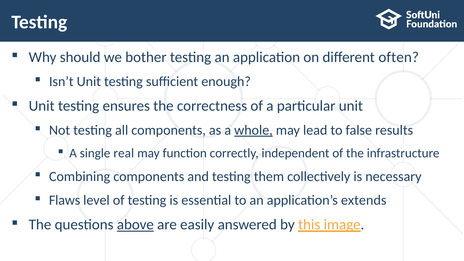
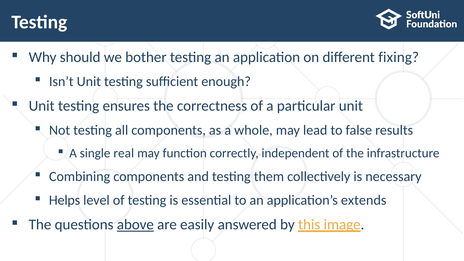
often: often -> fixing (399, 57)
whole underline: present -> none (253, 130)
Flaws: Flaws -> Helps (65, 200)
